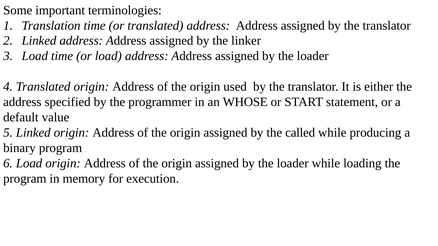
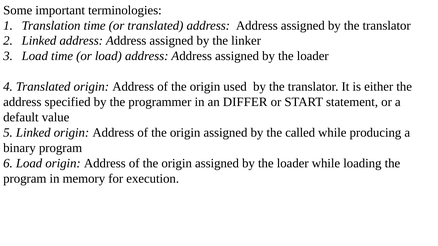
WHOSE: WHOSE -> DIFFER (245, 102)
